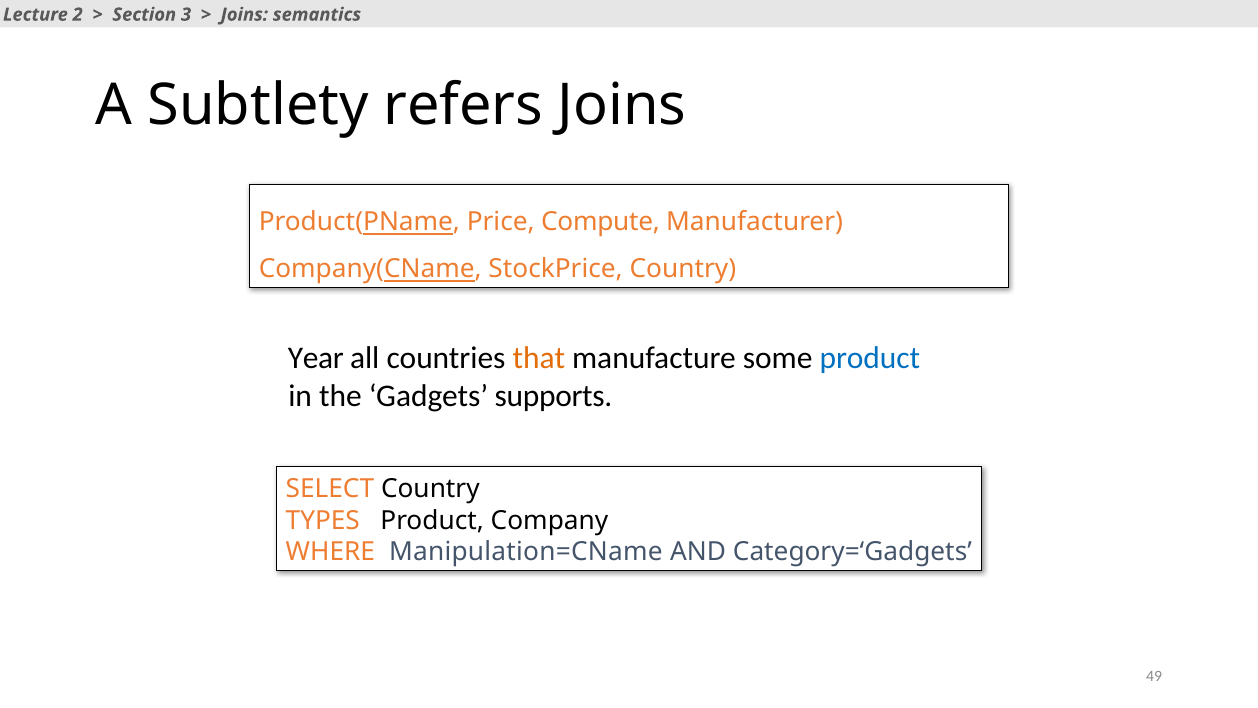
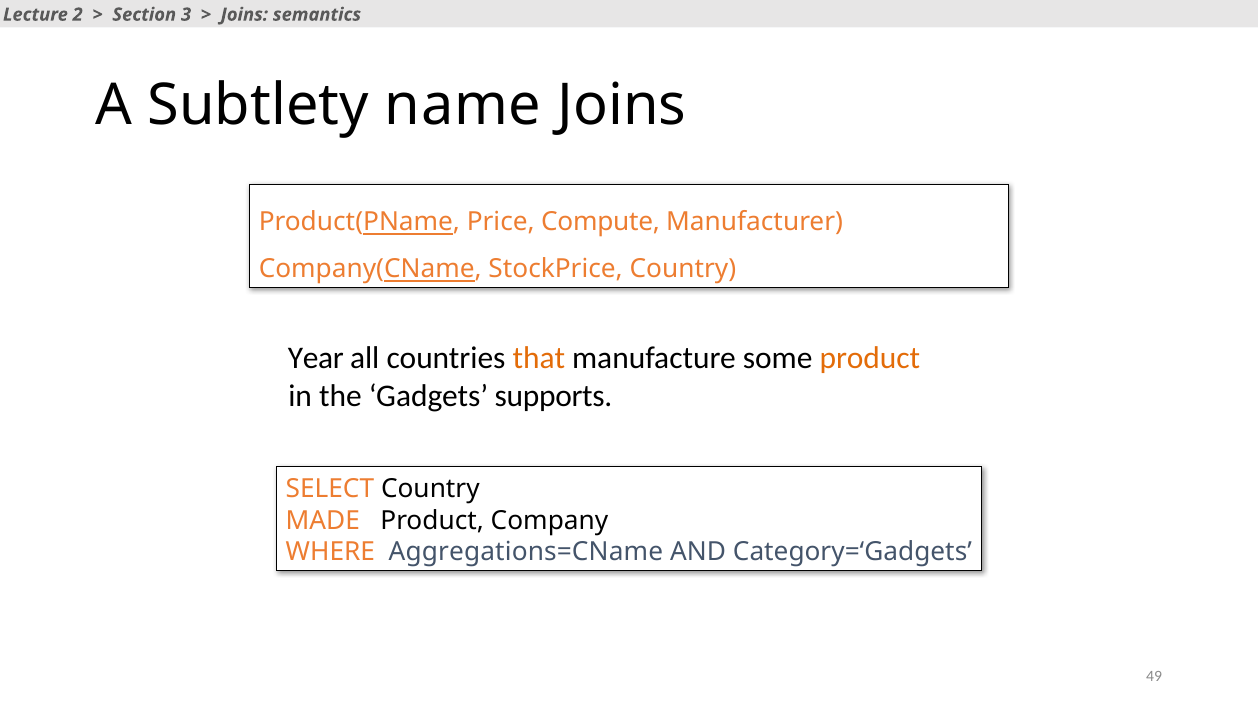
refers: refers -> name (463, 106)
product colour: blue -> orange (870, 358)
TYPES: TYPES -> MADE (323, 520)
Manipulation=CName: Manipulation=CName -> Aggregations=CName (526, 552)
